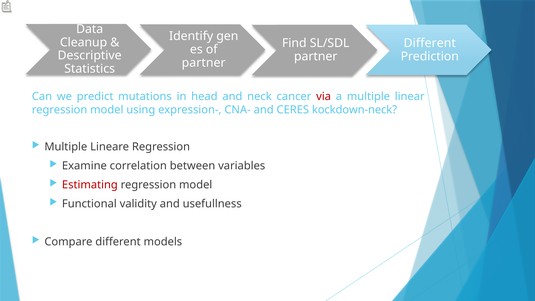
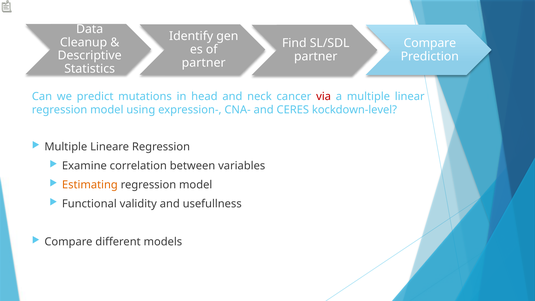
Different: Different -> Compare (430, 43)
kockdown-neck: kockdown-neck -> kockdown-level (354, 110)
Estimating colour: red -> orange (90, 185)
